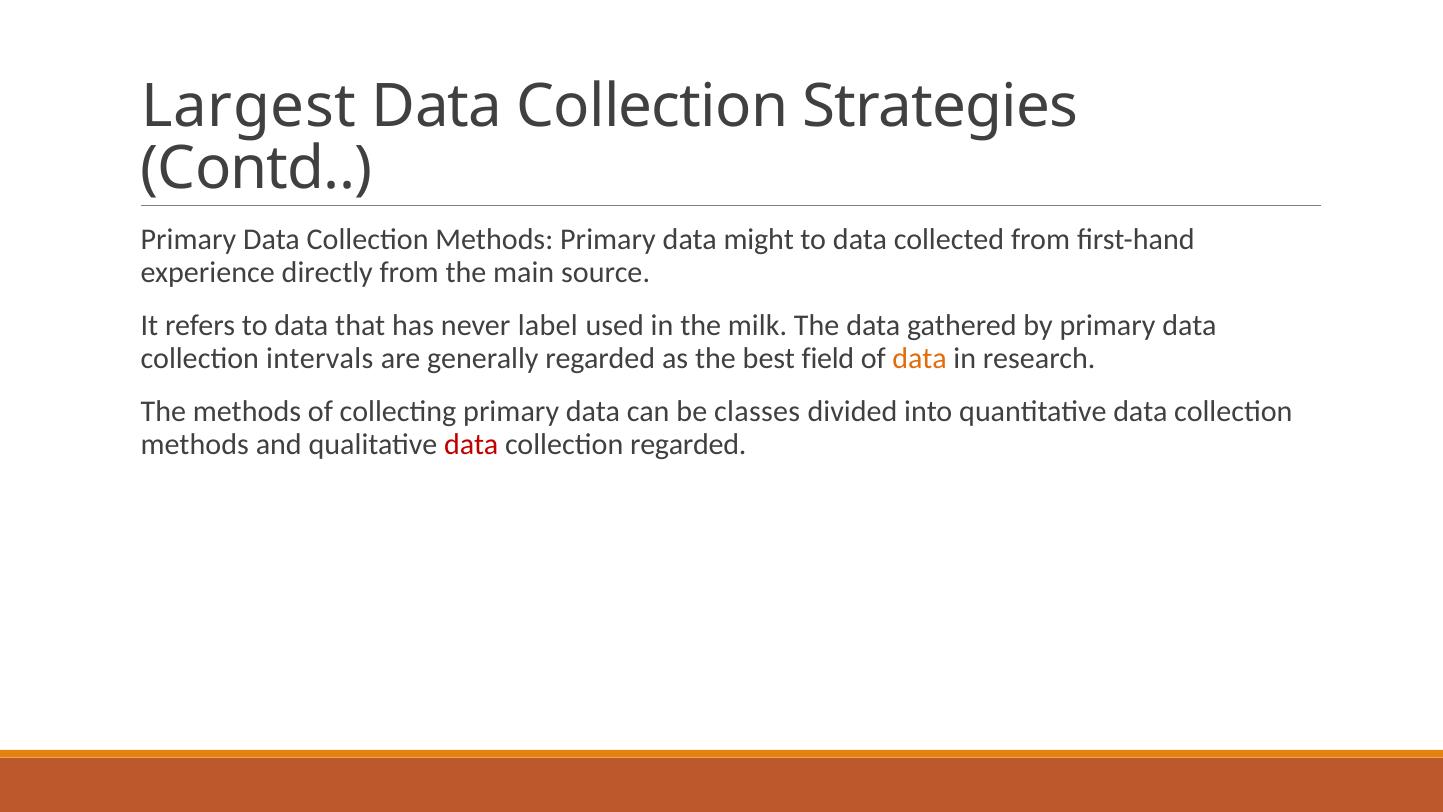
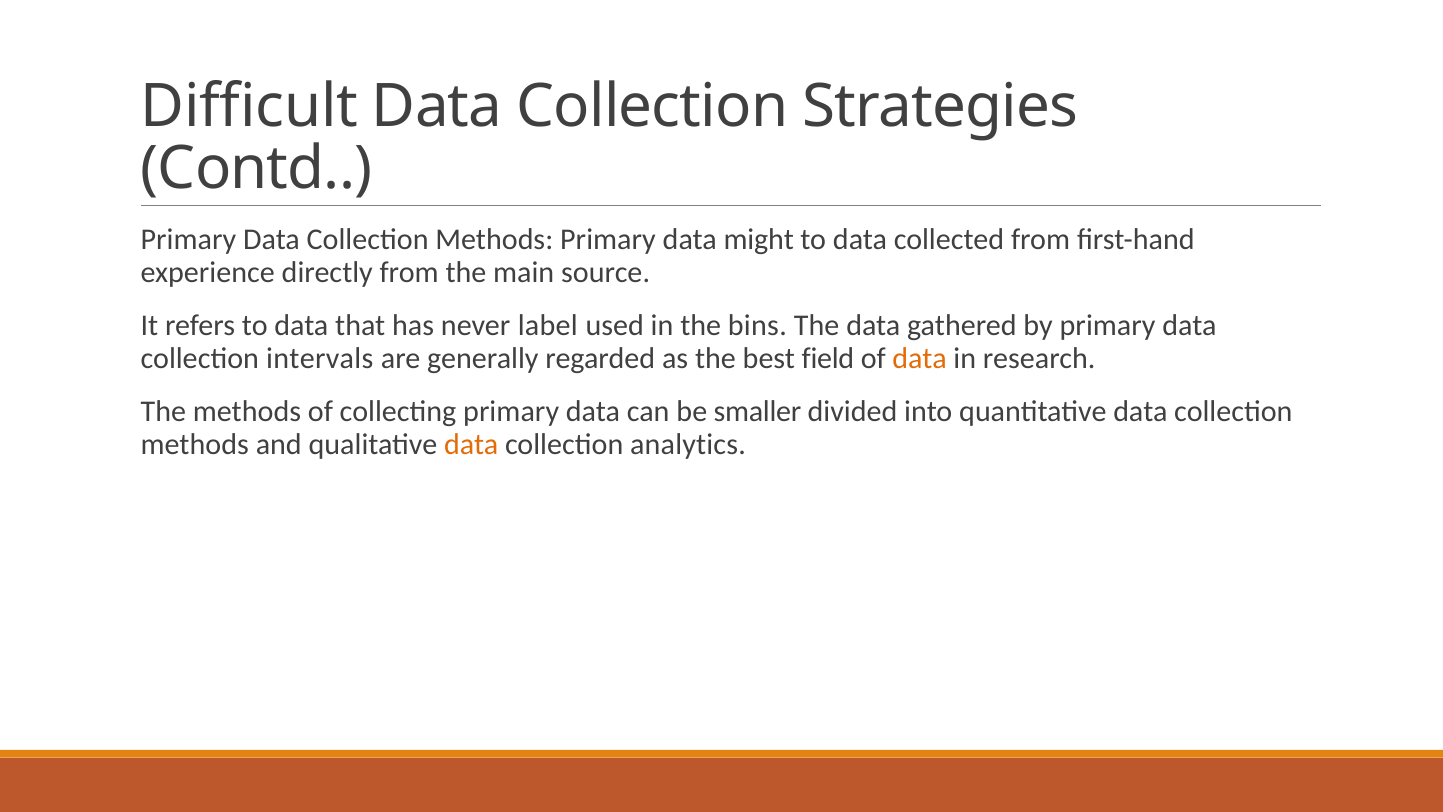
Largest: Largest -> Difficult (249, 107)
milk: milk -> bins (757, 326)
classes: classes -> smaller (758, 412)
data colour: red -> orange (471, 444)
collection regarded: regarded -> analytics (688, 444)
